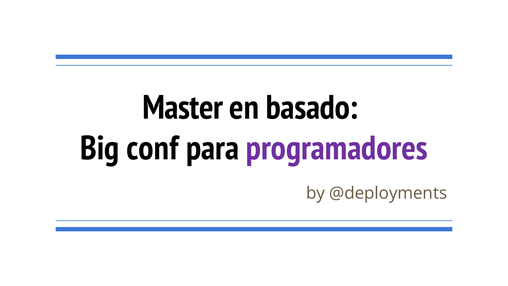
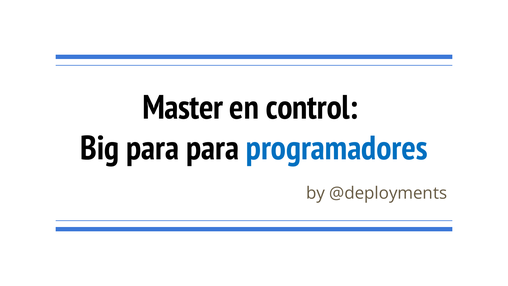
basado: basado -> control (312, 108)
Big conf: conf -> para (153, 148)
programadores colour: purple -> blue (337, 148)
